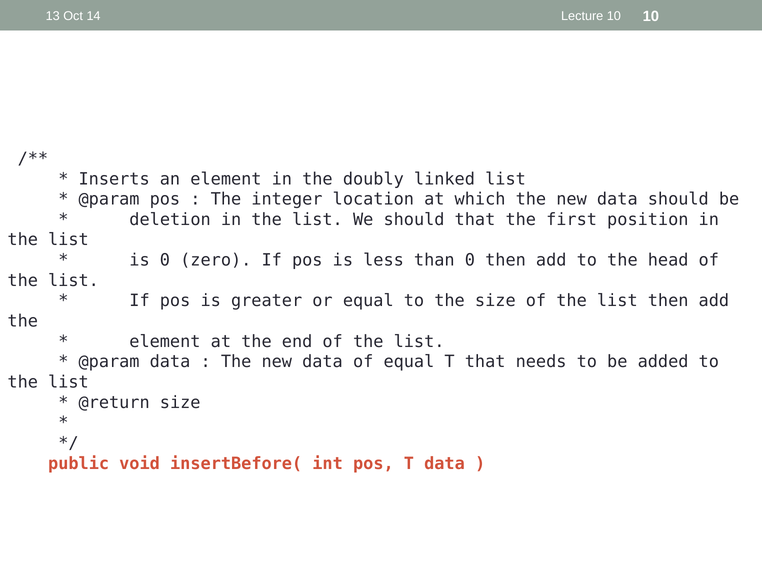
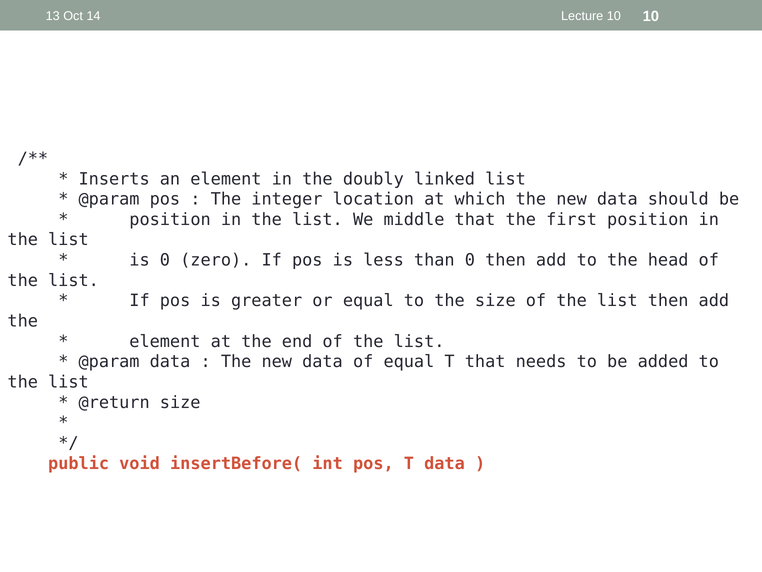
deletion: deletion -> position (170, 219)
We should: should -> middle (414, 219)
